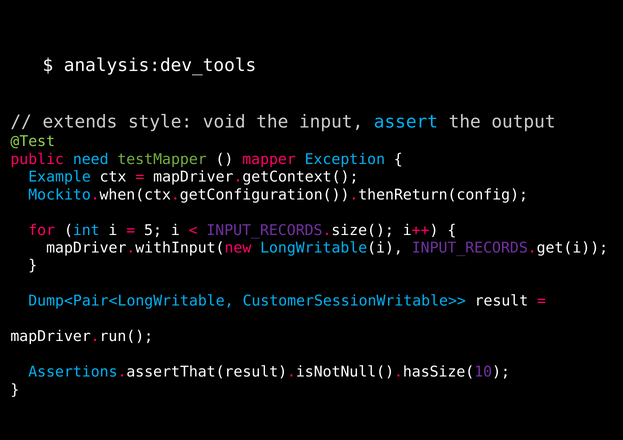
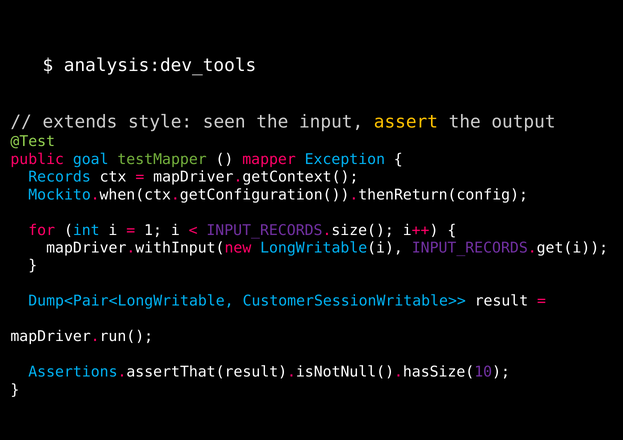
void: void -> seen (224, 122)
assert colour: light blue -> yellow (406, 122)
need: need -> goal (91, 159)
Example: Example -> Records (60, 177)
5: 5 -> 1 (153, 230)
